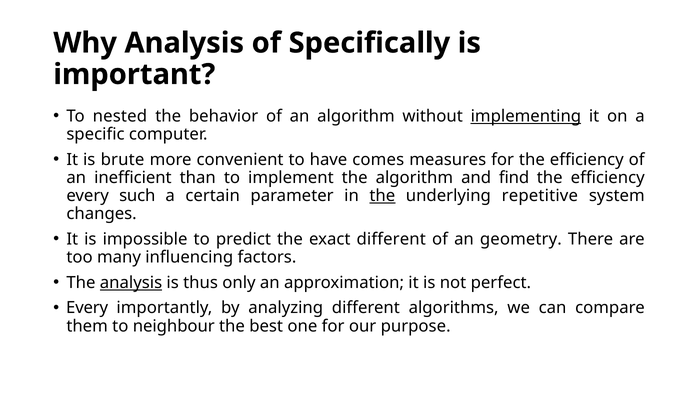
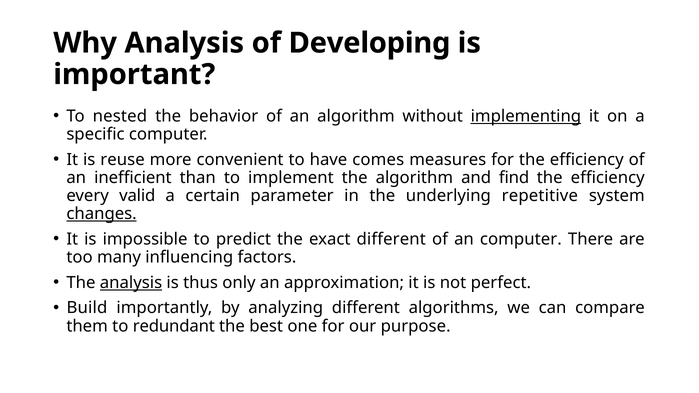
Specifically: Specifically -> Developing (369, 43)
brute: brute -> reuse (123, 160)
such: such -> valid (137, 196)
the underline: present -> none (382, 196)
changes underline: none -> present (102, 214)
an geometry: geometry -> computer (521, 239)
Every: Every -> Build (87, 308)
neighbour: neighbour -> redundant (174, 326)
